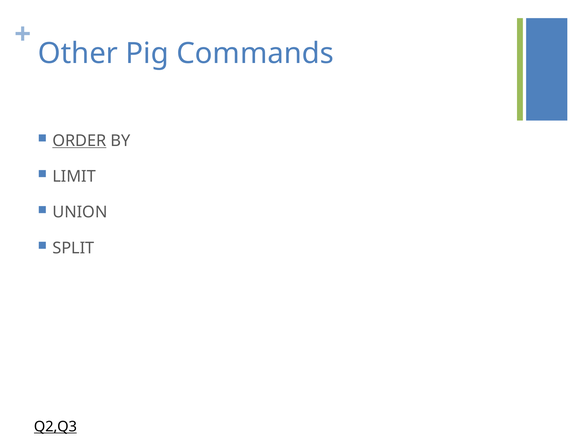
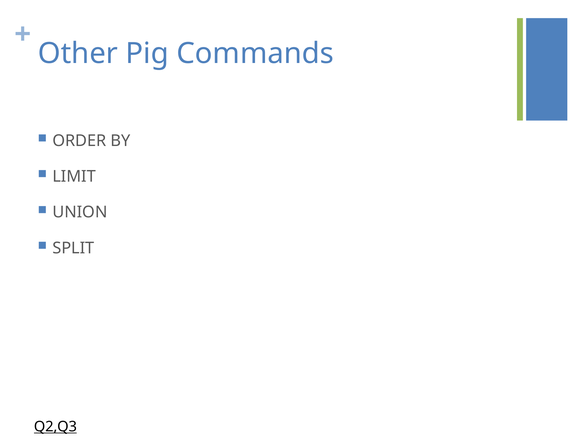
ORDER underline: present -> none (79, 141)
